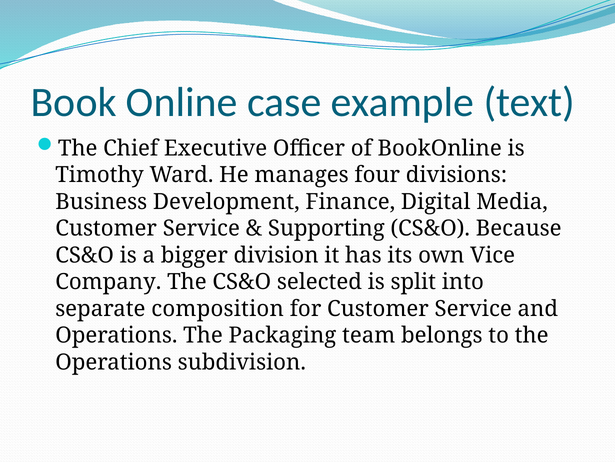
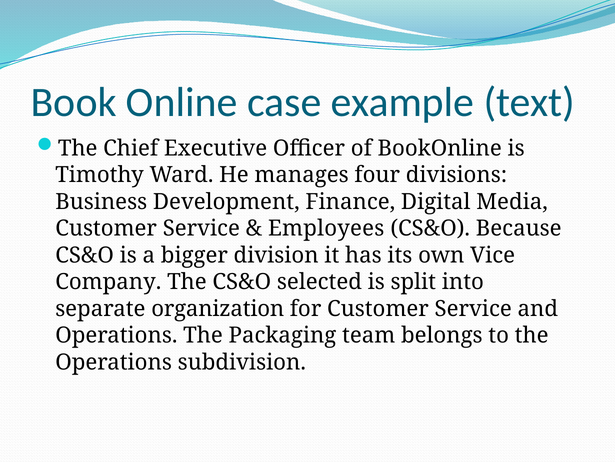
Supporting: Supporting -> Employees (326, 228)
composition: composition -> organization (218, 308)
